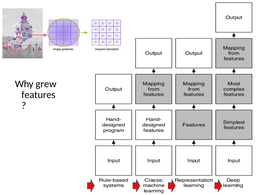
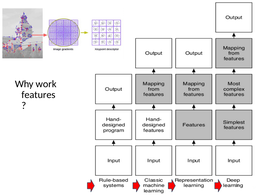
grew: grew -> work (46, 84)
